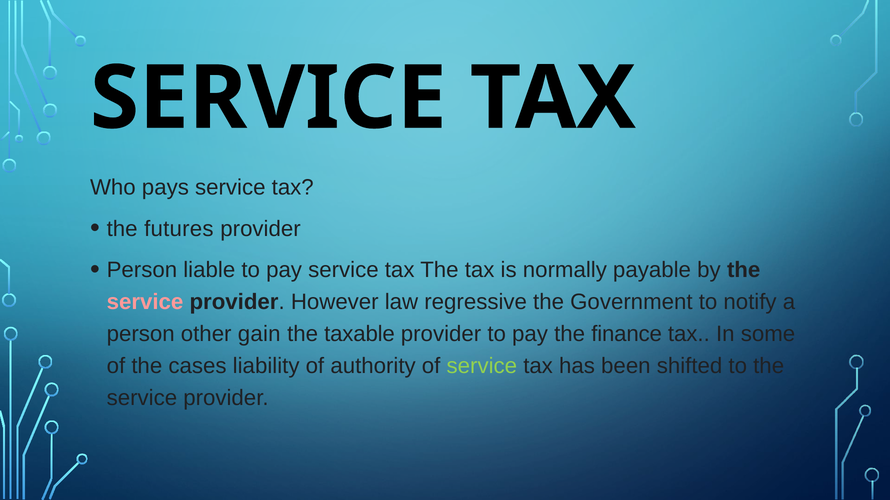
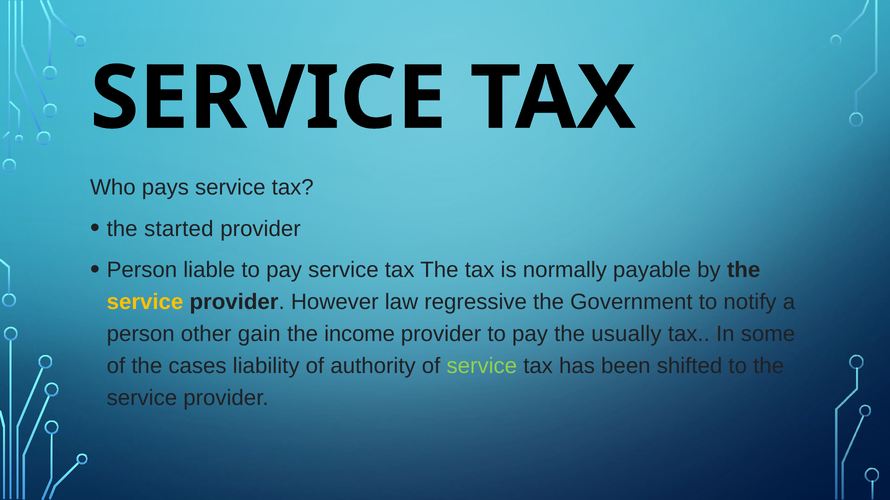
futures: futures -> started (179, 229)
service colour: pink -> yellow (145, 302)
taxable: taxable -> income (360, 334)
finance: finance -> usually (626, 334)
